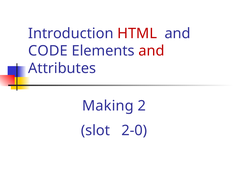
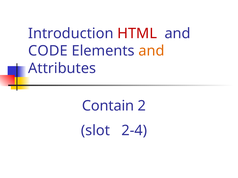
and colour: red -> orange (151, 51)
Making: Making -> Contain (108, 106)
2-0: 2-0 -> 2-4 (134, 131)
